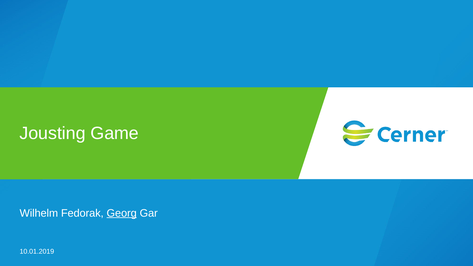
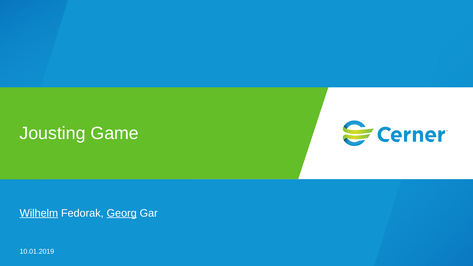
Wilhelm underline: none -> present (39, 213)
